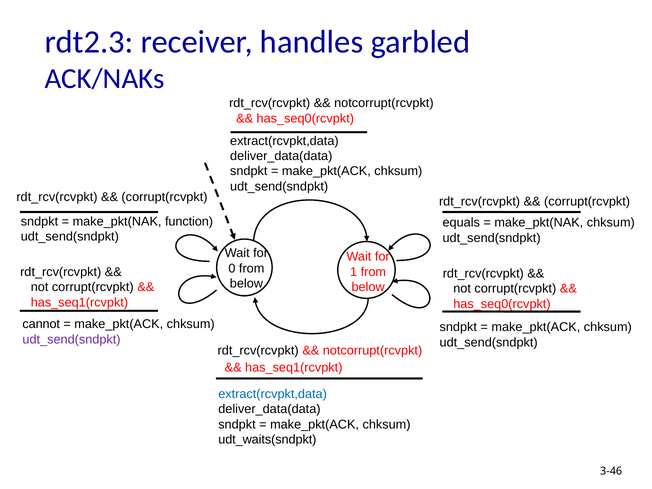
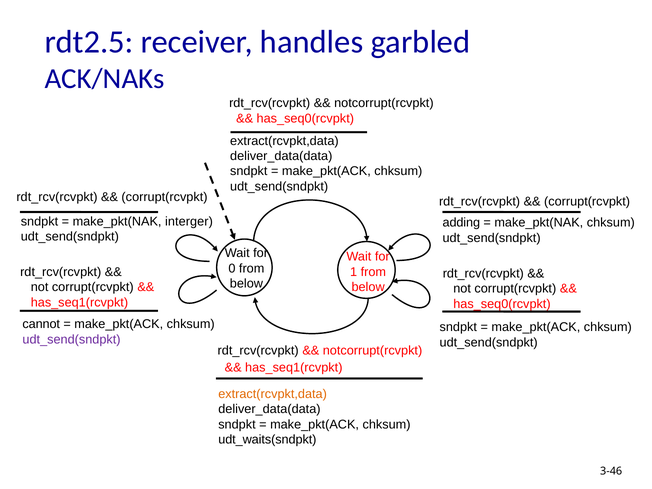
rdt2.3: rdt2.3 -> rdt2.5 (89, 42)
function: function -> interger (189, 221)
equals: equals -> adding (461, 223)
extract(rcvpkt,data colour: blue -> orange (273, 394)
